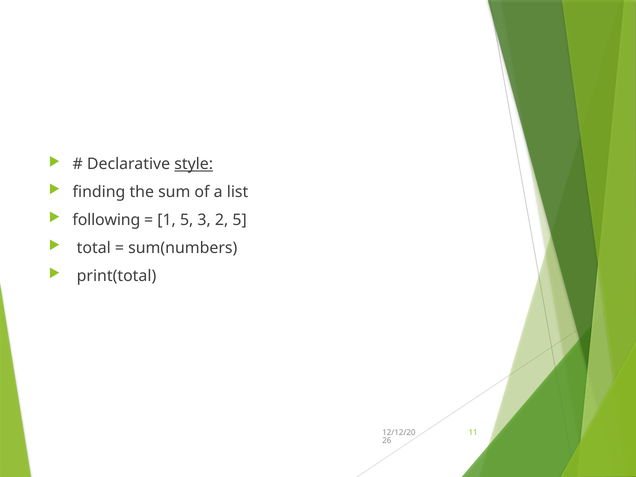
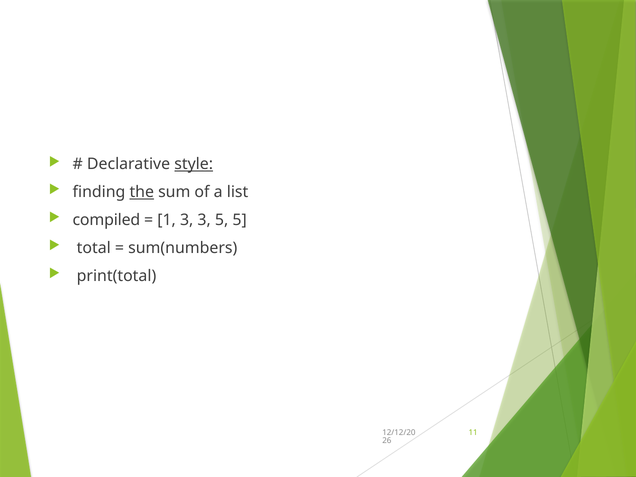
the underline: none -> present (142, 192)
following: following -> compiled (106, 220)
1 5: 5 -> 3 (187, 220)
3 2: 2 -> 5 (222, 220)
